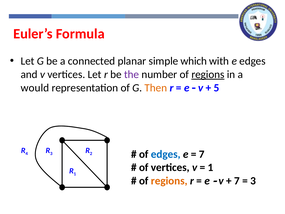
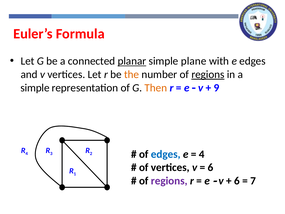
planar underline: none -> present (132, 61)
which: which -> plane (194, 61)
the colour: purple -> orange (132, 74)
would: would -> simple (35, 88)
5: 5 -> 9 (217, 88)
7: 7 -> 4 (202, 154)
1: 1 -> 6 (211, 167)
regions colour: orange -> purple (169, 181)
7: 7 -> 6 (237, 181)
3: 3 -> 7 (253, 181)
